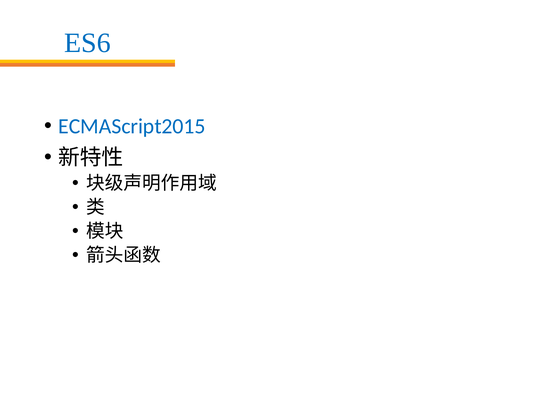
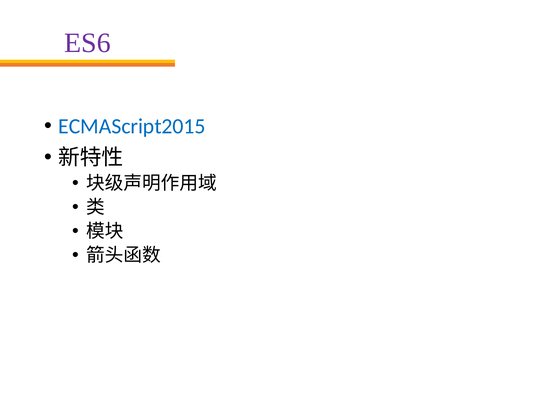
ES6 colour: blue -> purple (87, 43)
